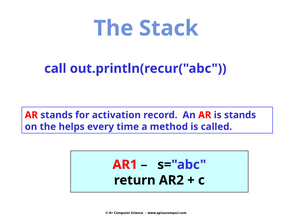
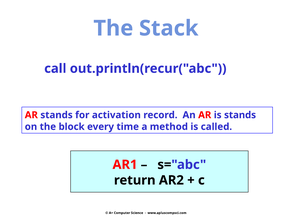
helps: helps -> block (72, 127)
